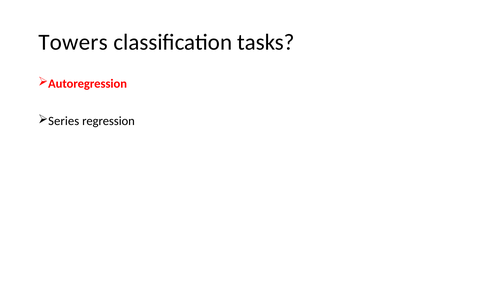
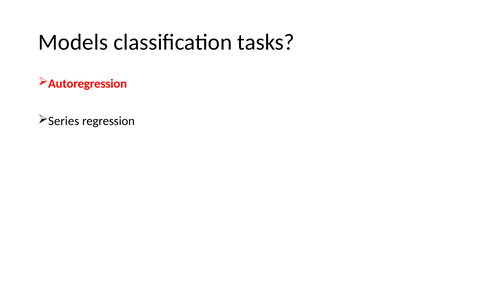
Towers: Towers -> Models (73, 42)
